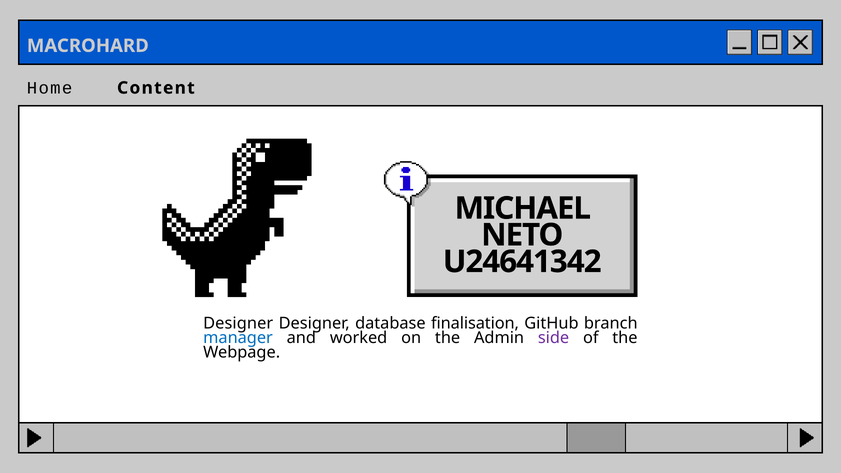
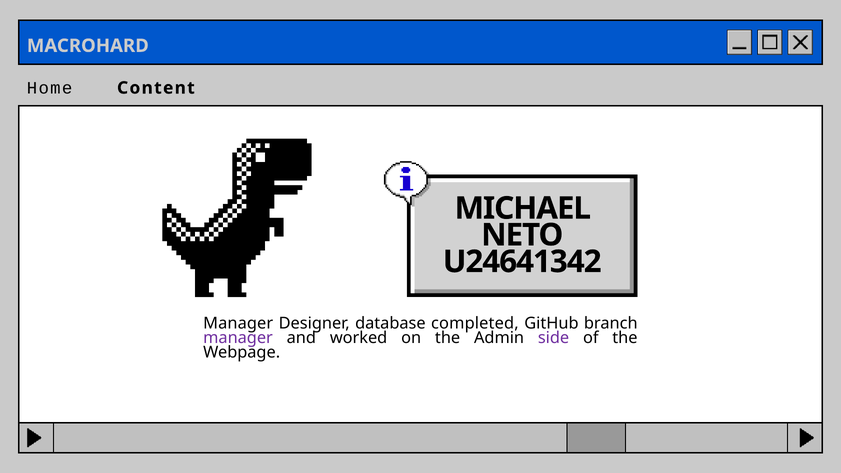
Designer: Designer -> Manager (238, 323)
finalisation: finalisation -> completed (475, 323)
manager colour: blue -> purple (238, 338)
